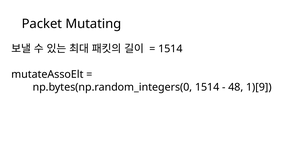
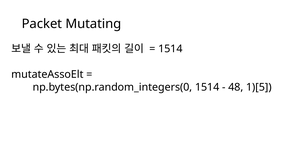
1)[9: 1)[9 -> 1)[5 (259, 87)
